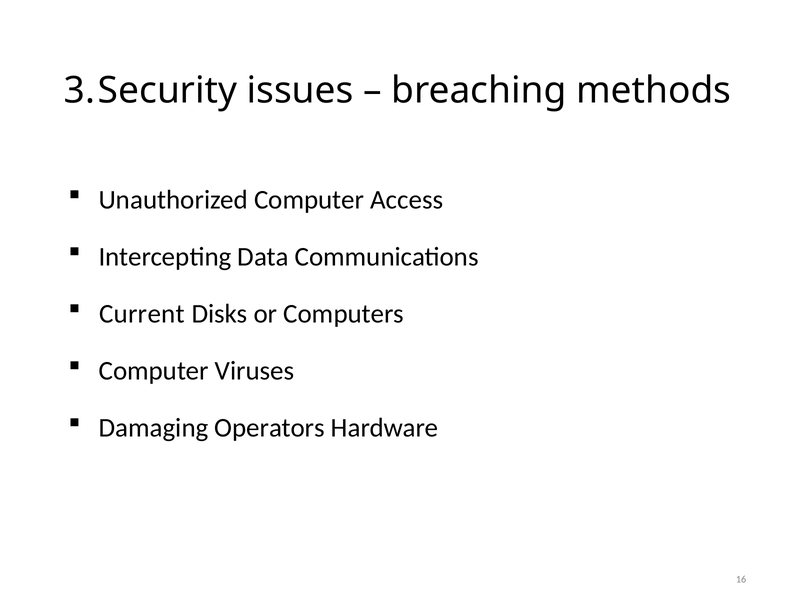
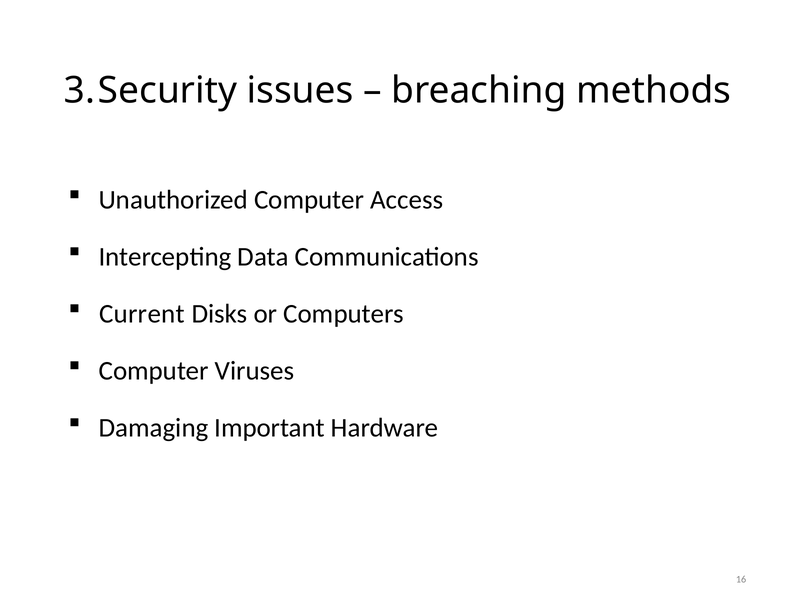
Operators: Operators -> Important (270, 428)
